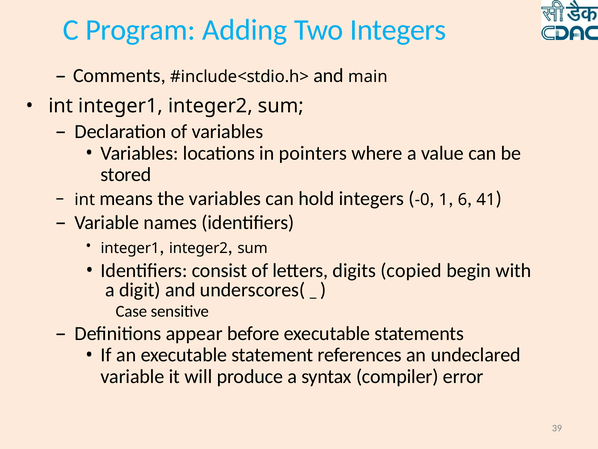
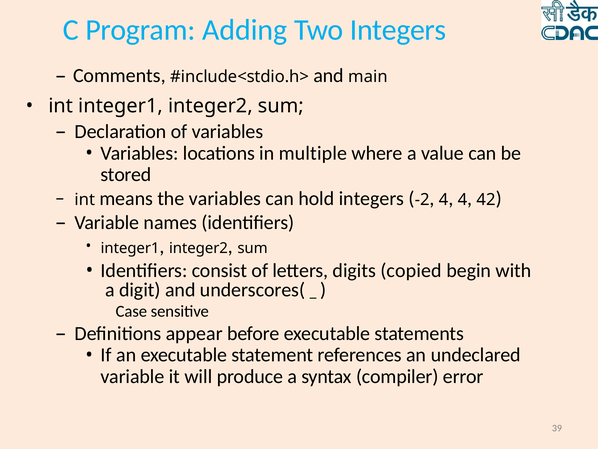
pointers: pointers -> multiple (313, 153)
-0: -0 -> -2 (422, 199)
1: 1 -> 4 (444, 199)
6: 6 -> 4 (463, 199)
41: 41 -> 42 (486, 199)
